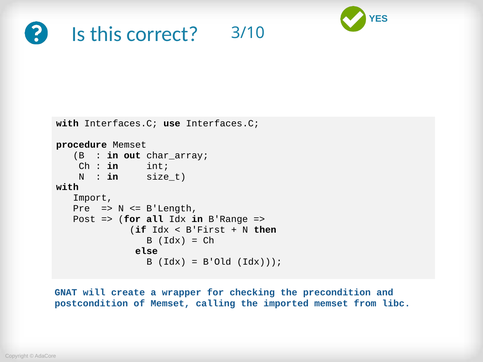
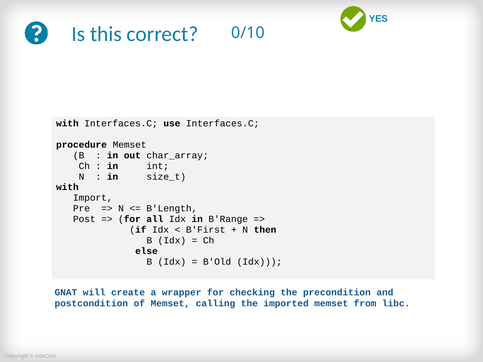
3/10: 3/10 -> 0/10 (248, 33)
